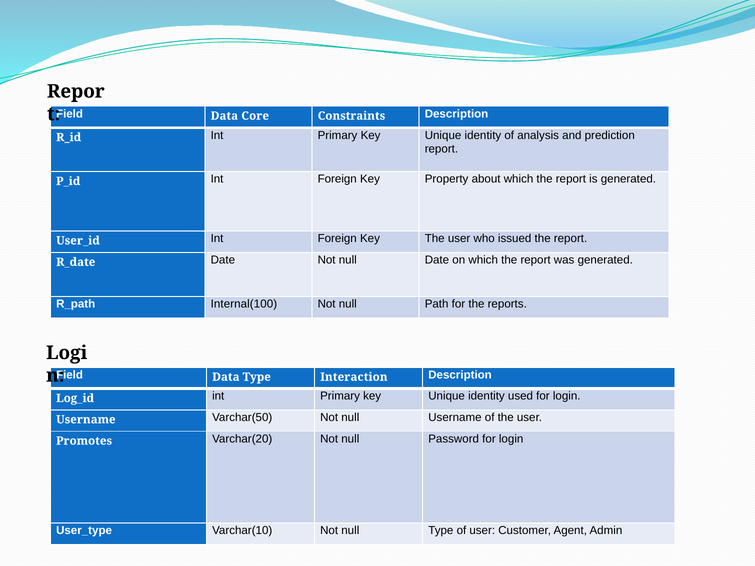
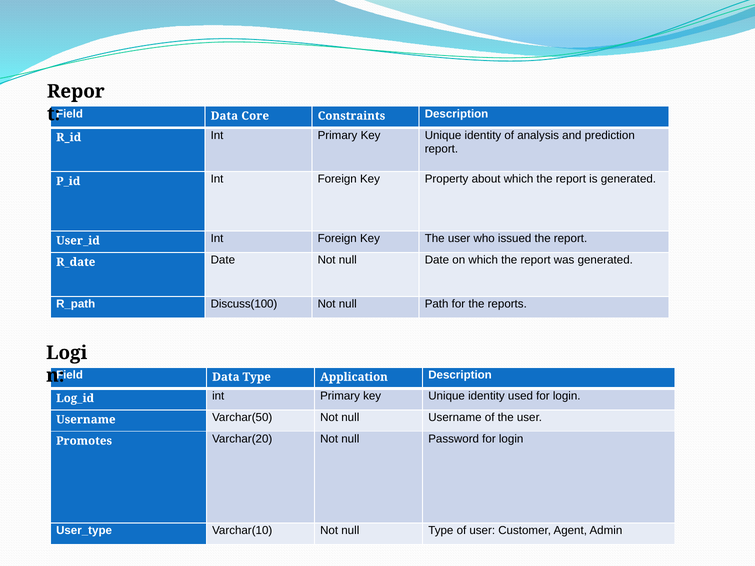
Internal(100: Internal(100 -> Discuss(100 (244, 304)
Interaction: Interaction -> Application (354, 377)
